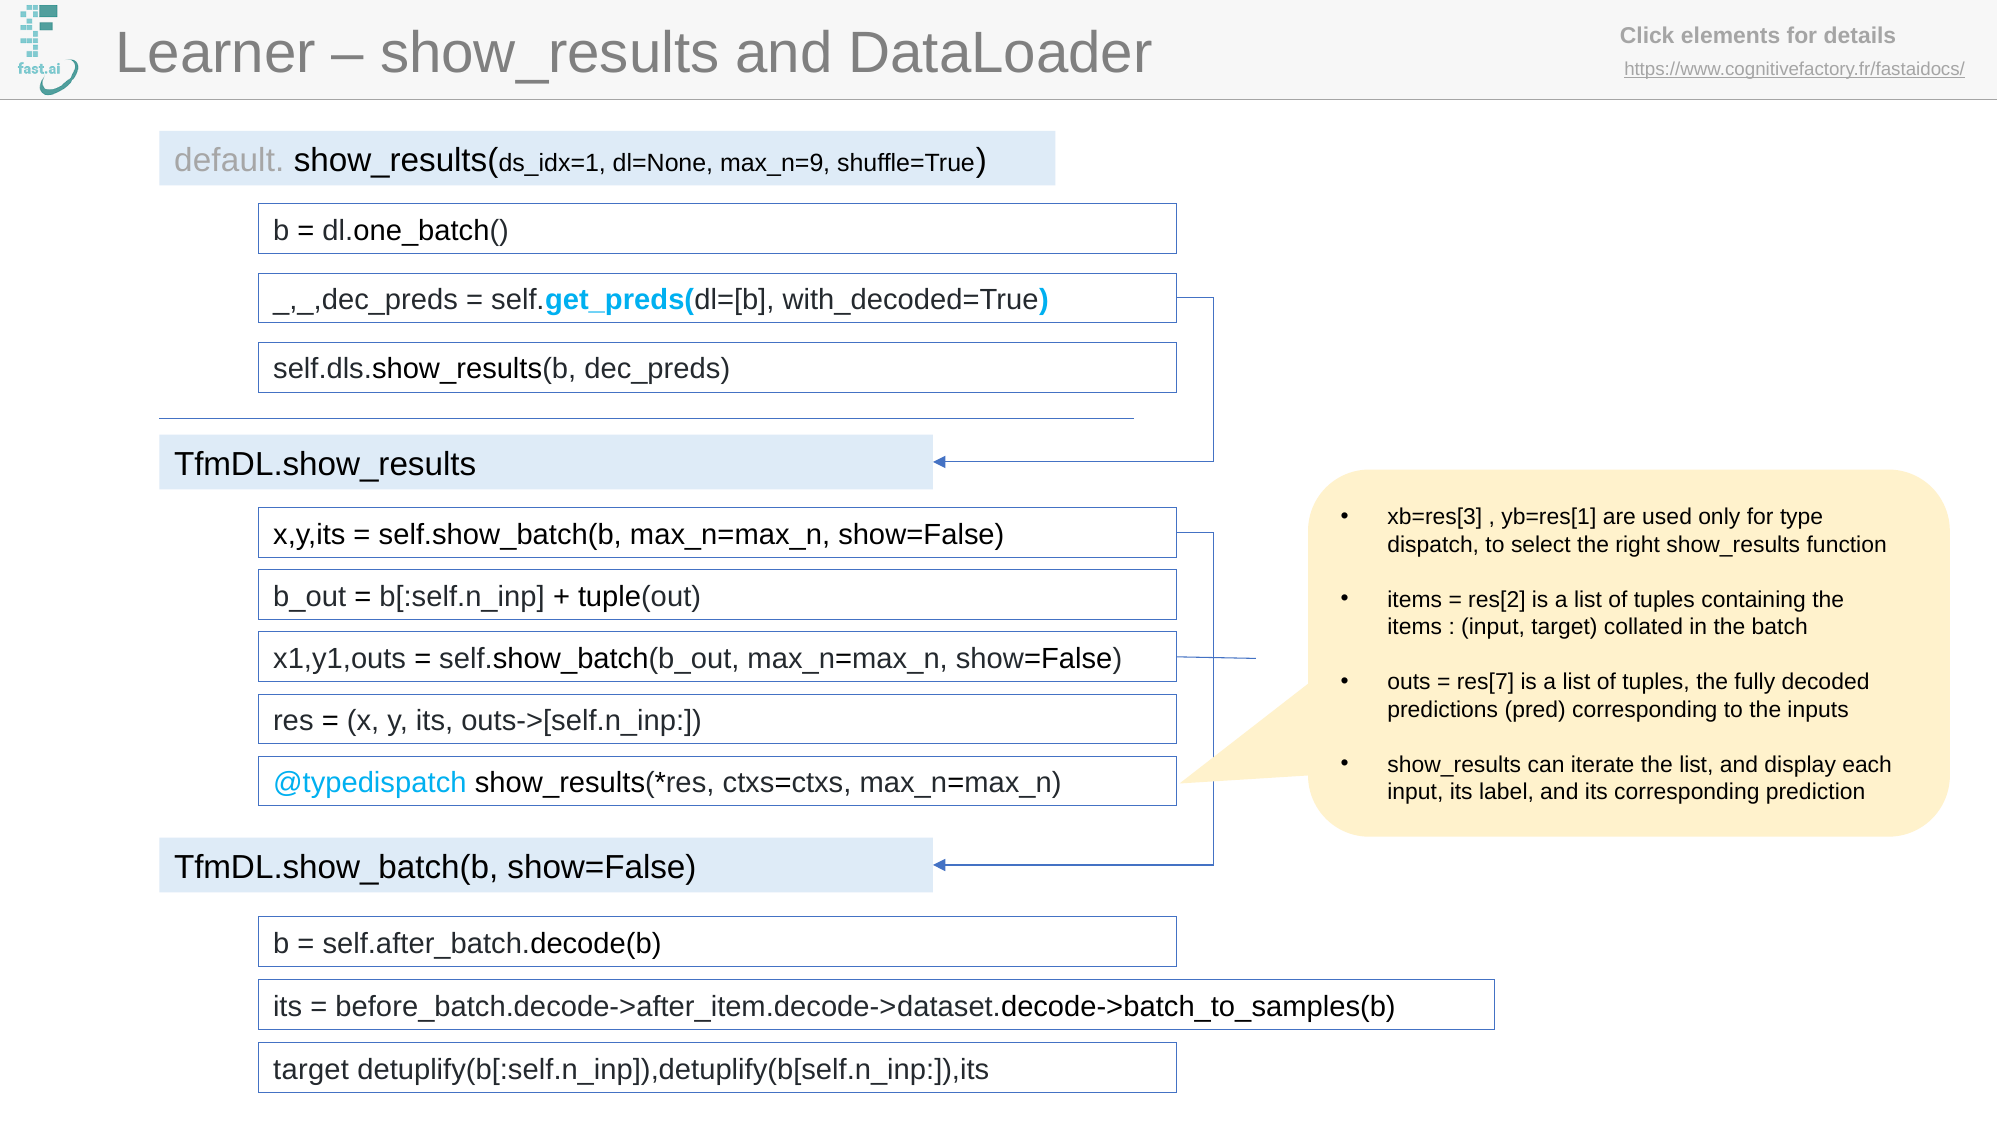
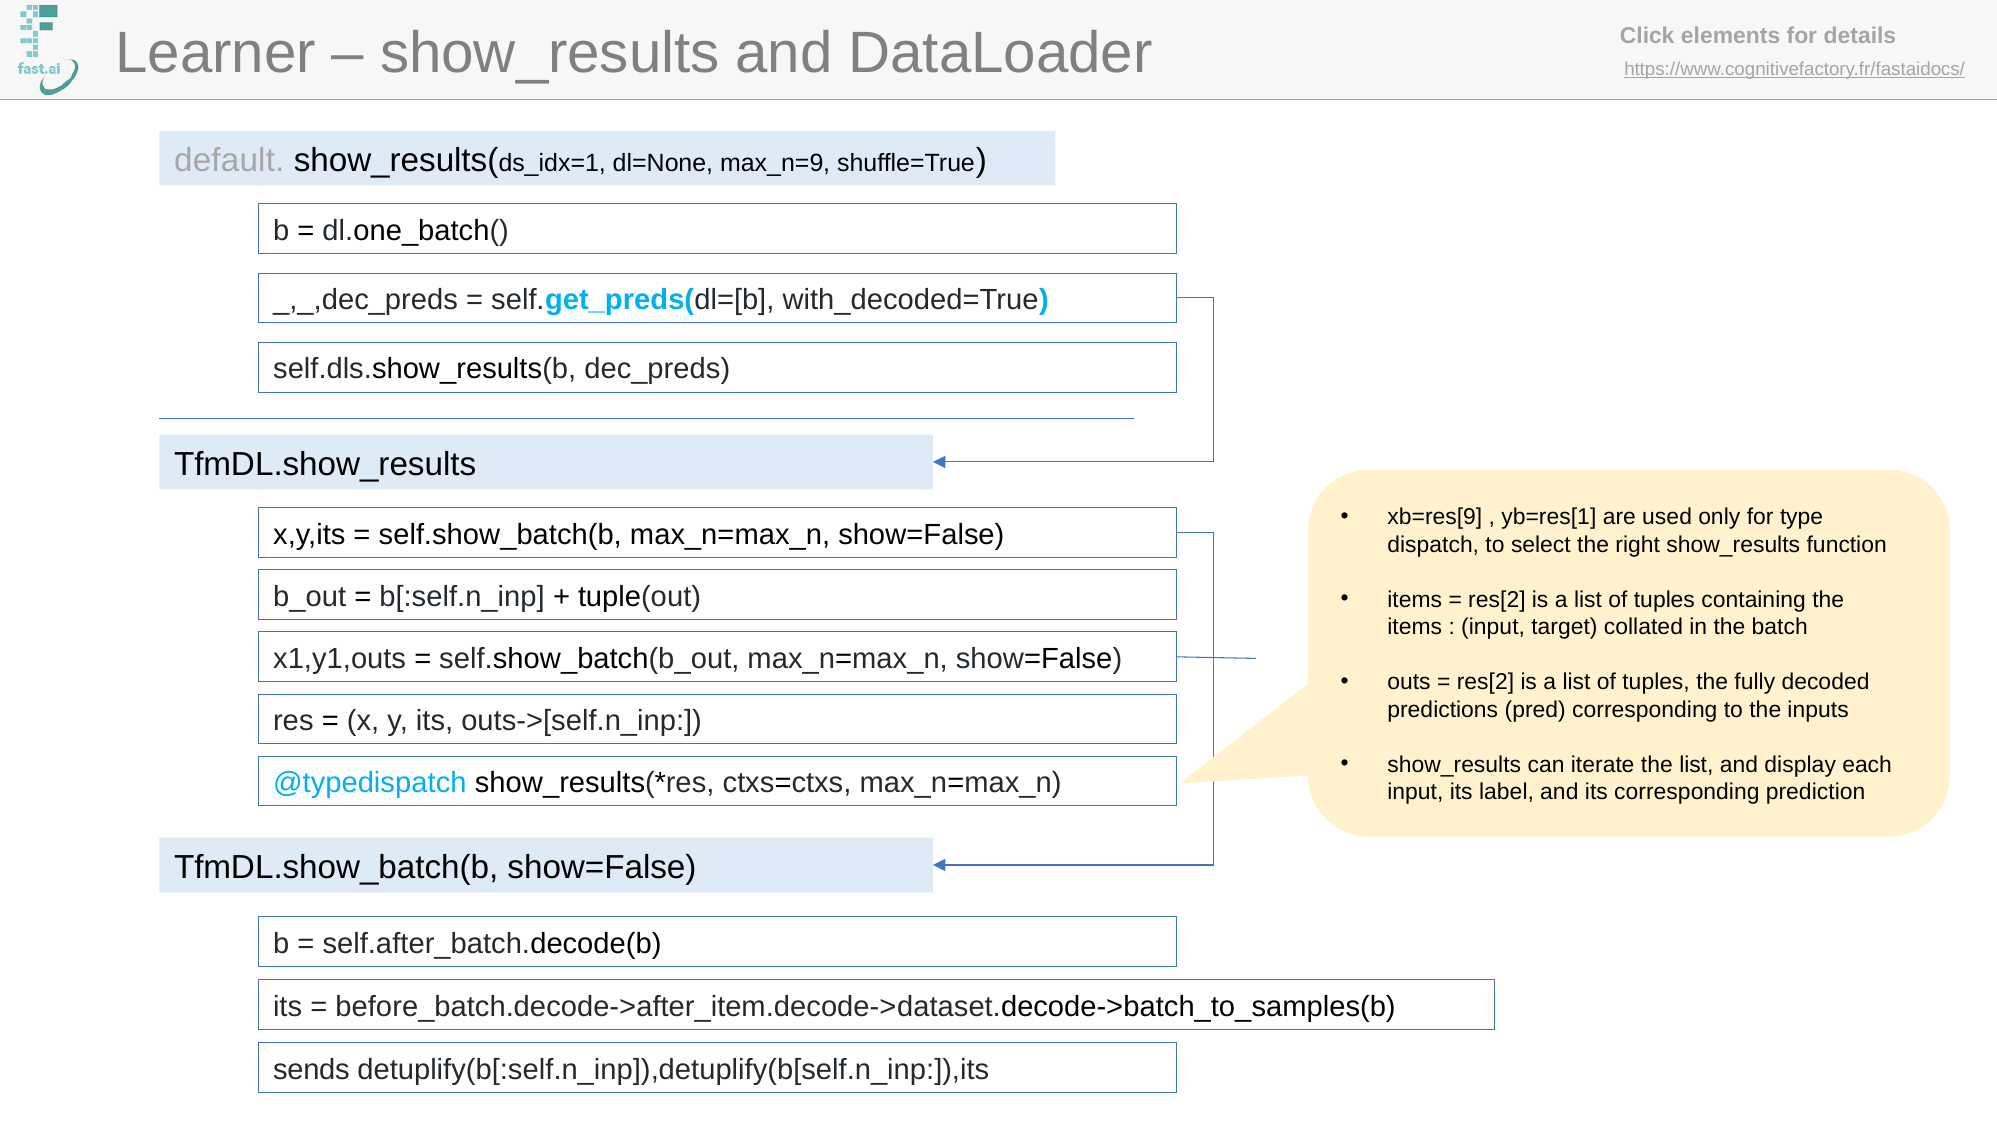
xb=res[3: xb=res[3 -> xb=res[9 (1435, 517)
res[7: res[7 -> res[2 (1485, 682)
target: target -> sends (311, 1069)
